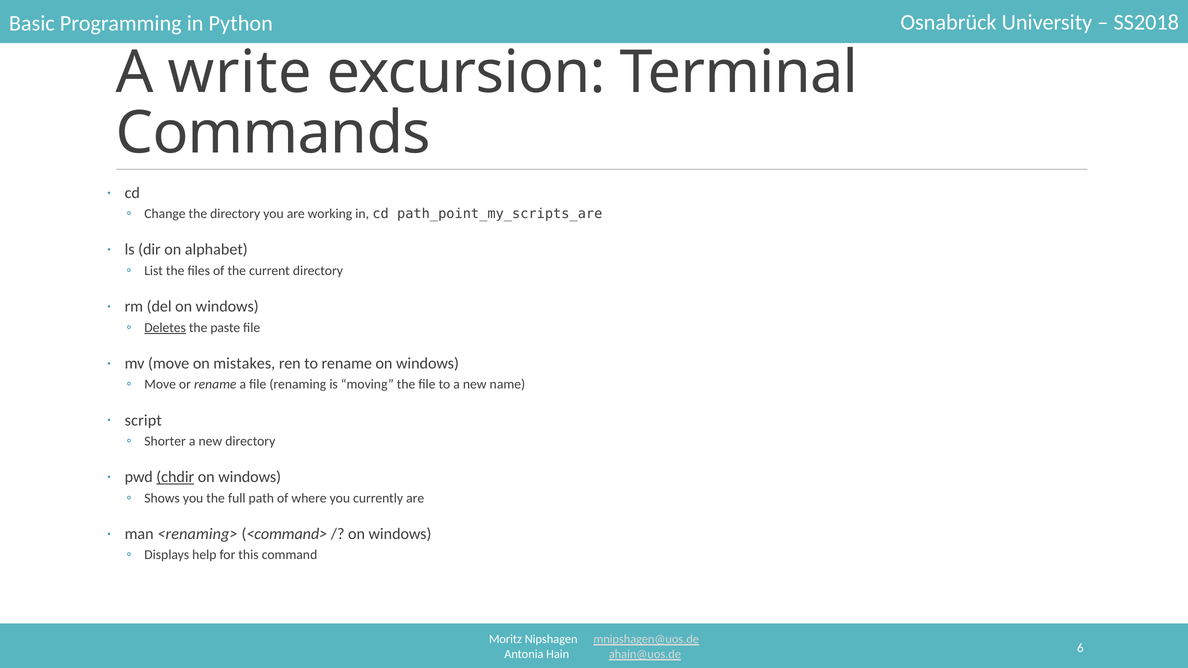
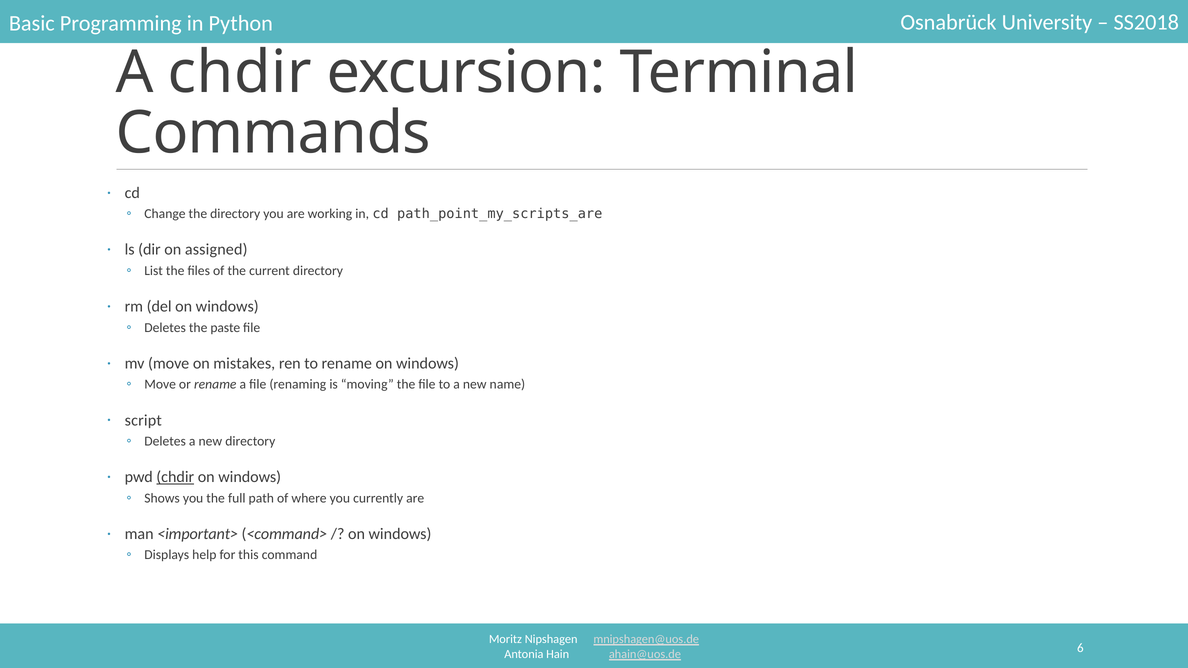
A write: write -> chdir (240, 73)
alphabet: alphabet -> assigned (216, 250)
Deletes underline: present -> none (165, 328)
Shorter: Shorter -> Deletes (165, 441)
<renaming>: <renaming> -> <important> (198, 534)
